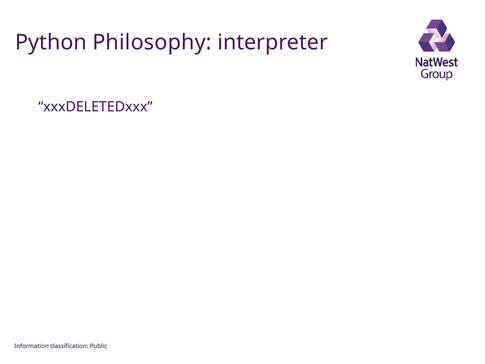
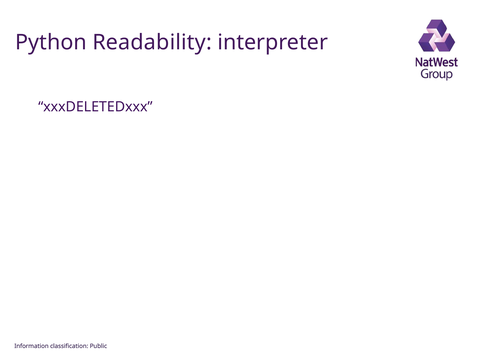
Philosophy: Philosophy -> Readability (152, 42)
